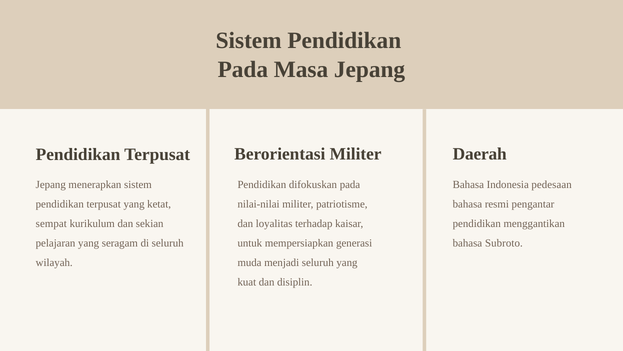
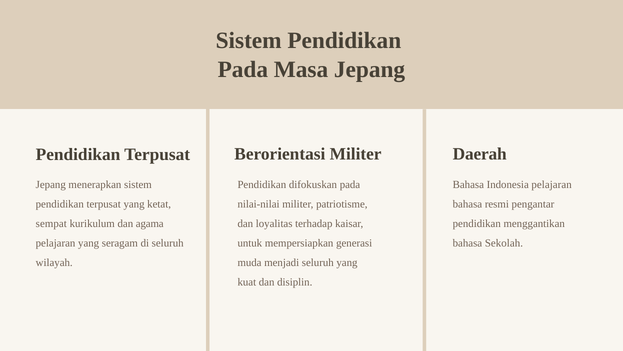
Indonesia pedesaan: pedesaan -> pelajaran (552, 184)
sekian: sekian -> agama (150, 223)
Subroto: Subroto -> Sekolah (504, 243)
